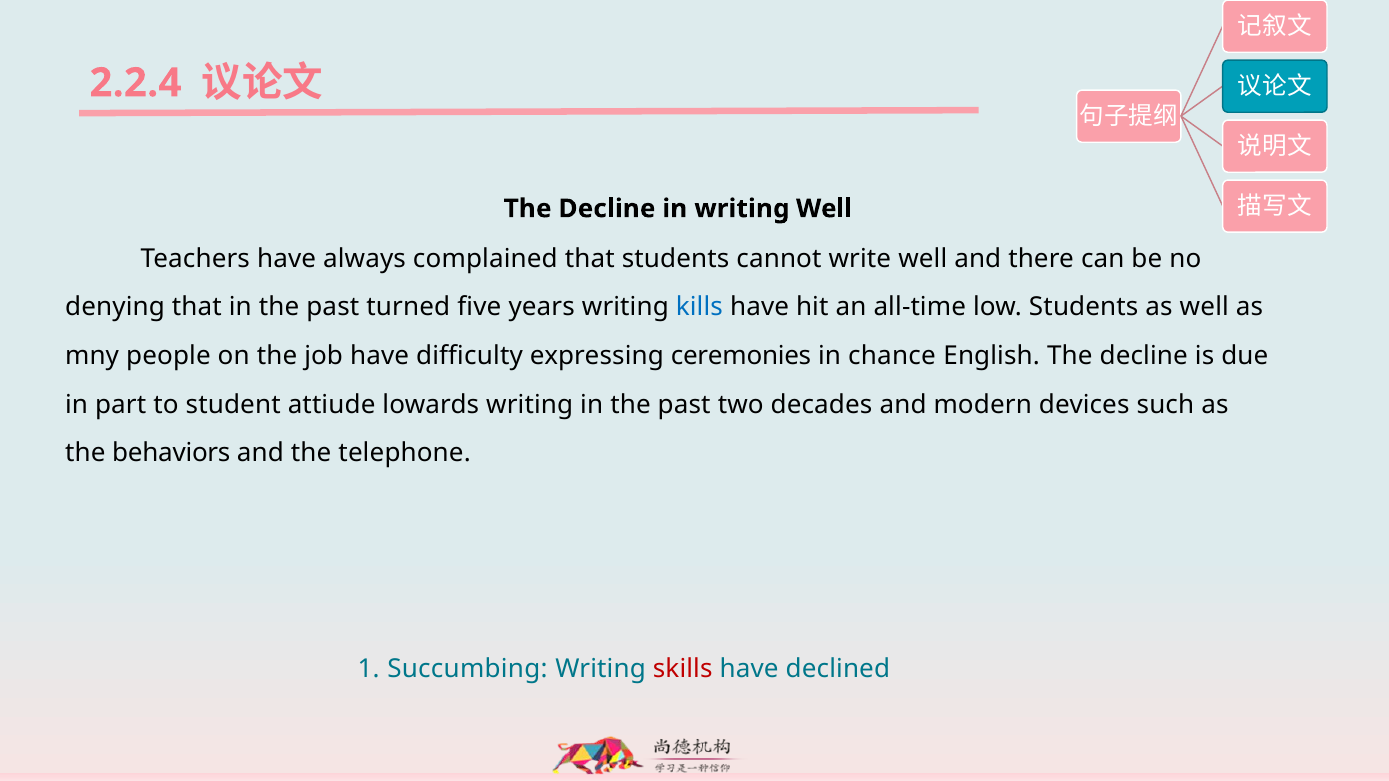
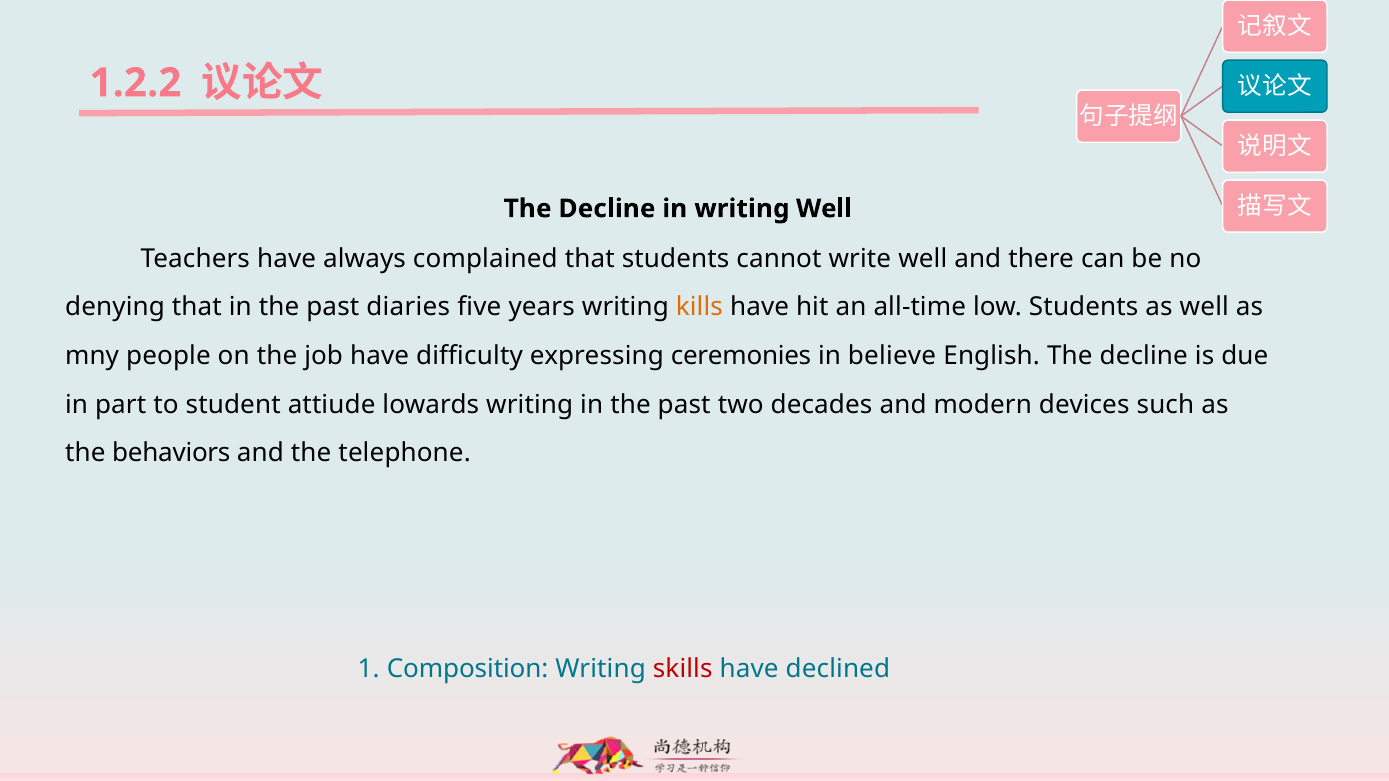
2.2.4: 2.2.4 -> 1.2.2 (135, 83)
turned: turned -> diaries (408, 307)
kills colour: blue -> orange (699, 307)
chance: chance -> believe (892, 356)
Succumbing: Succumbing -> Composition (468, 669)
